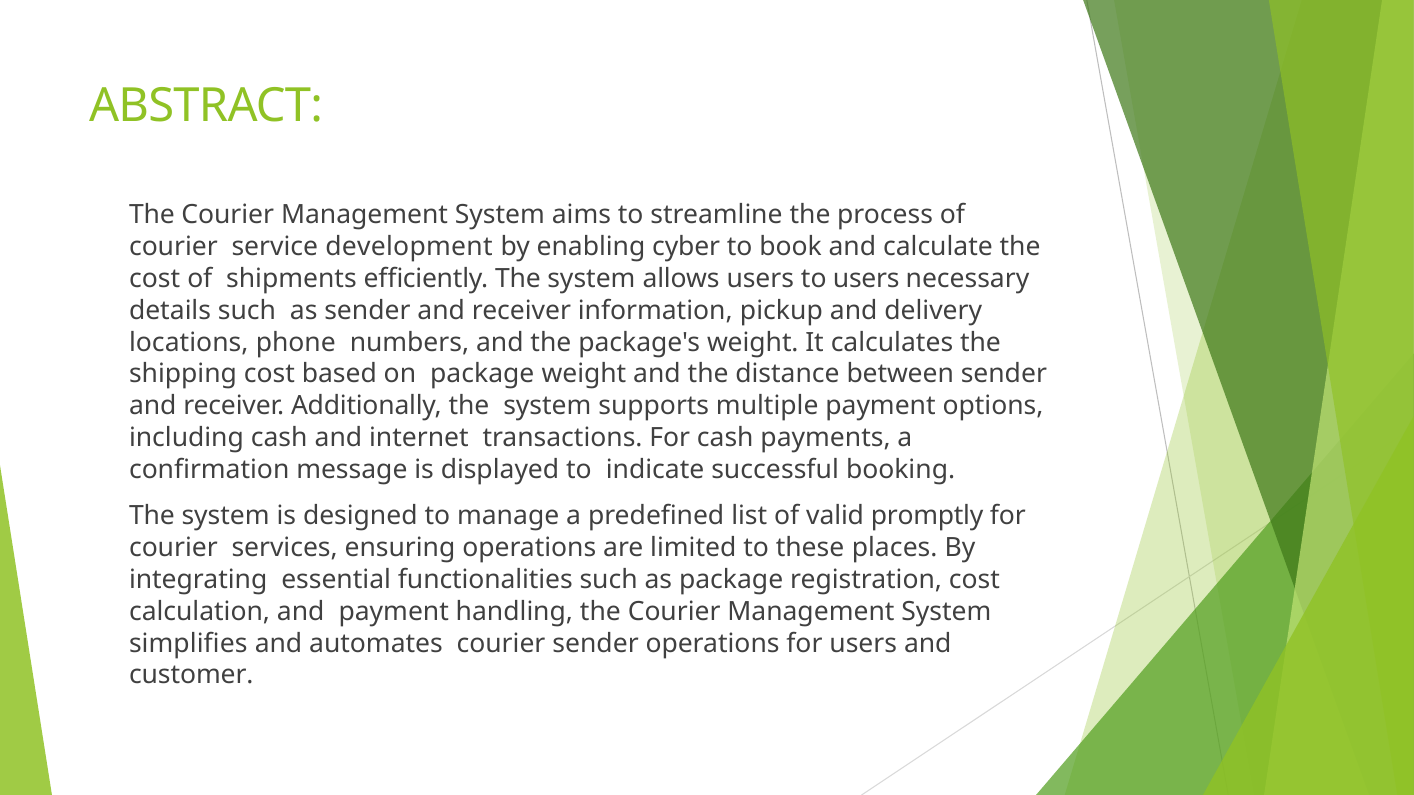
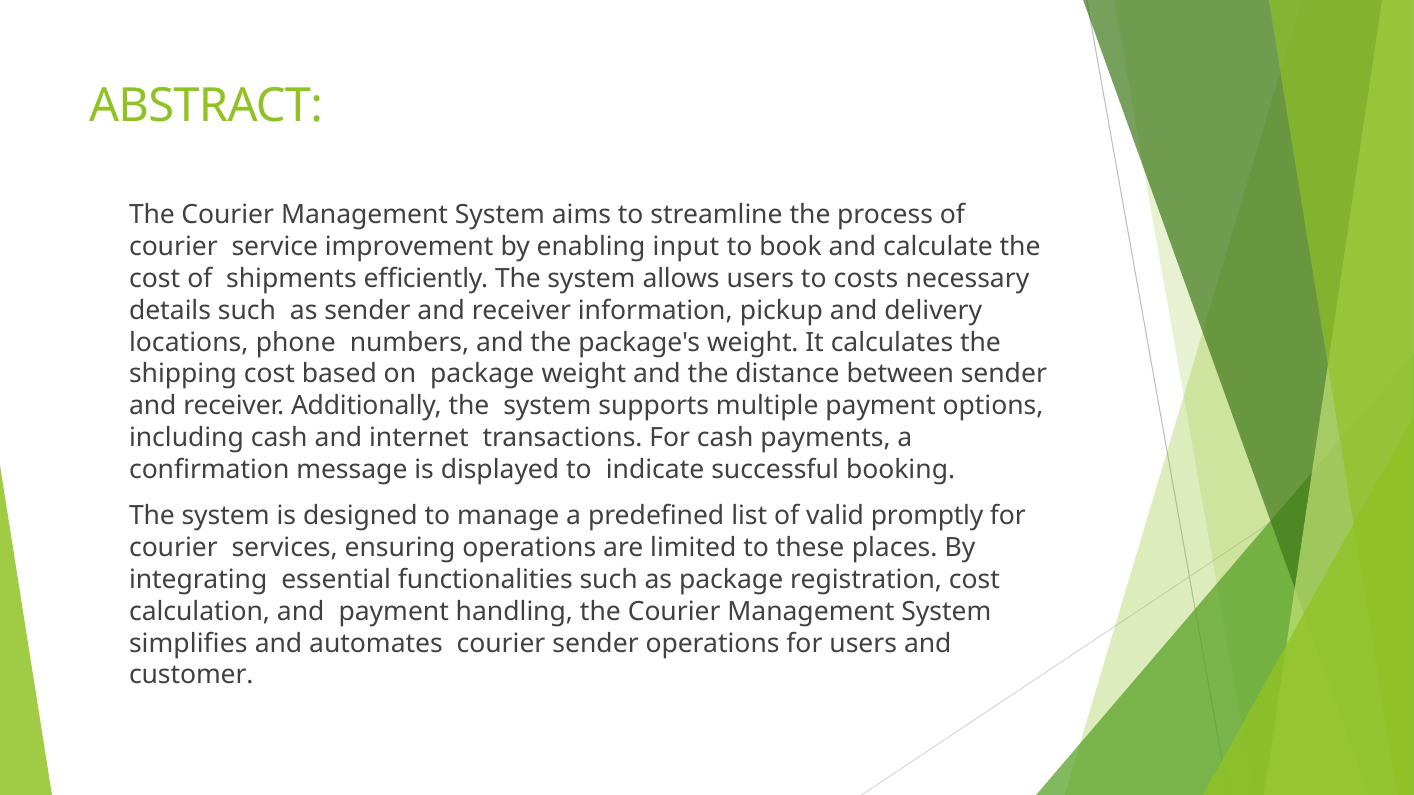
development: development -> improvement (409, 247)
cyber: cyber -> input (686, 247)
to users: users -> costs (866, 279)
